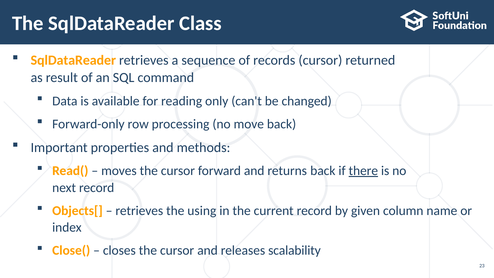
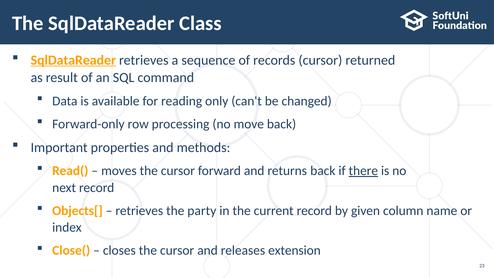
SqlDataReader underline: none -> present (73, 60)
using: using -> party (202, 211)
scalability: scalability -> extension (294, 251)
